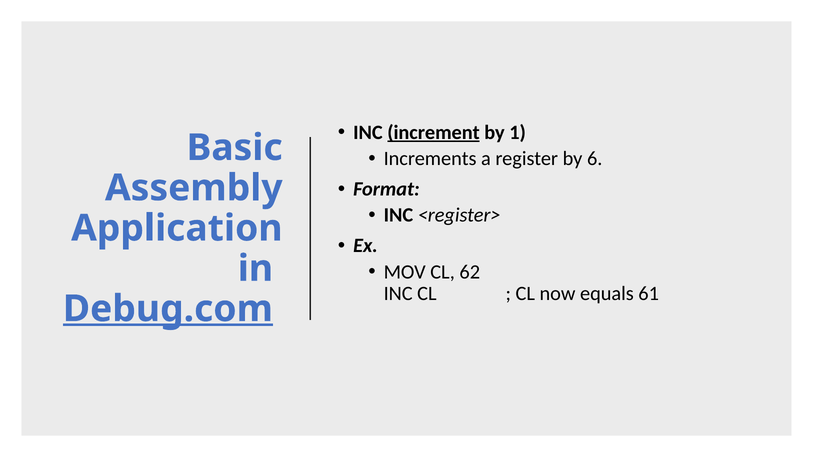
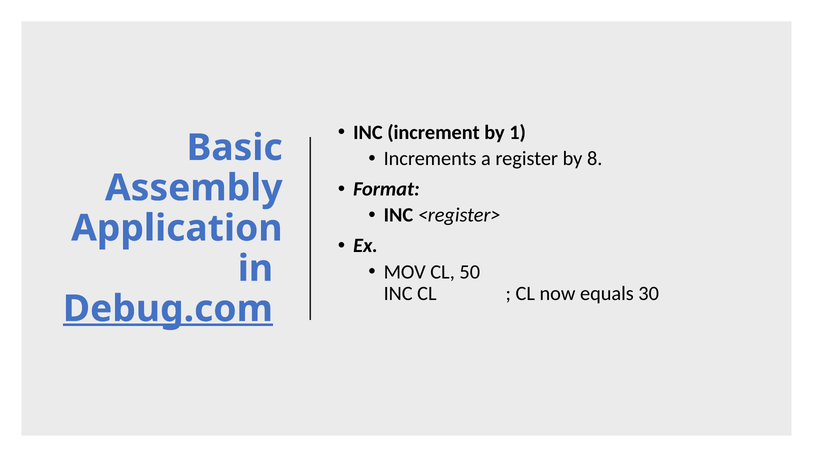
increment underline: present -> none (433, 133)
6: 6 -> 8 (595, 159)
62: 62 -> 50 (470, 272)
61: 61 -> 30 (649, 294)
